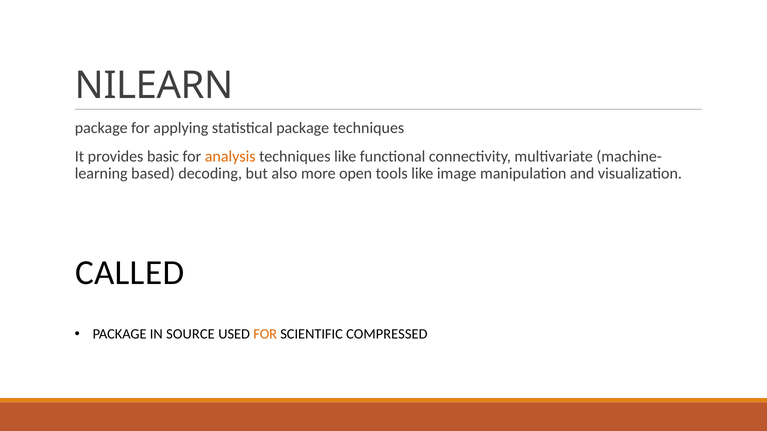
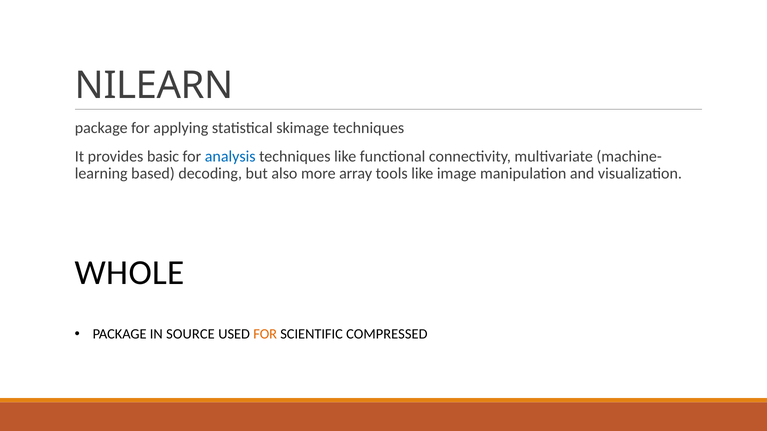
statistical package: package -> skimage (303, 128)
analysis colour: orange -> blue (230, 157)
open: open -> array (356, 174)
CALLED: CALLED -> WHOLE (130, 273)
